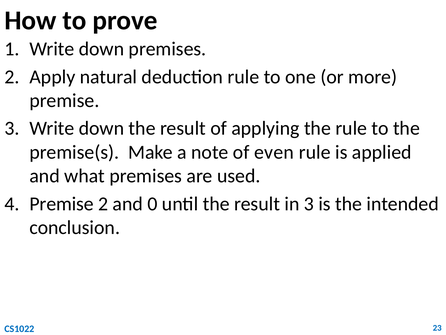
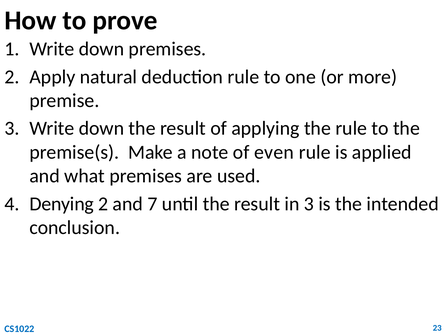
Premise: Premise -> Denying (62, 204)
0: 0 -> 7 (152, 204)
